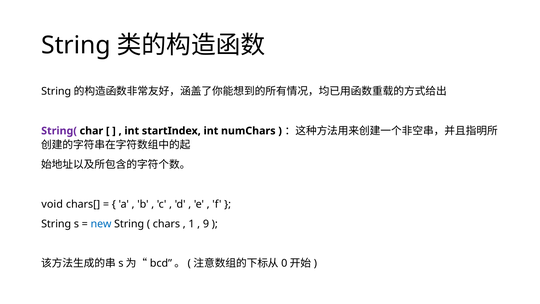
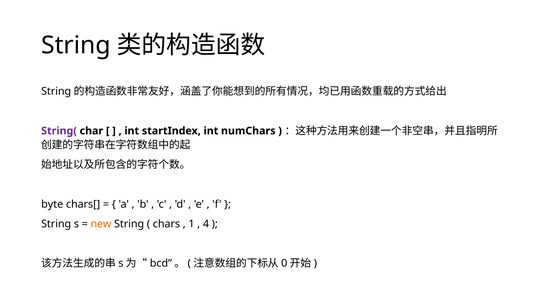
void: void -> byte (52, 204)
new colour: blue -> orange (101, 224)
9: 9 -> 4 (206, 224)
